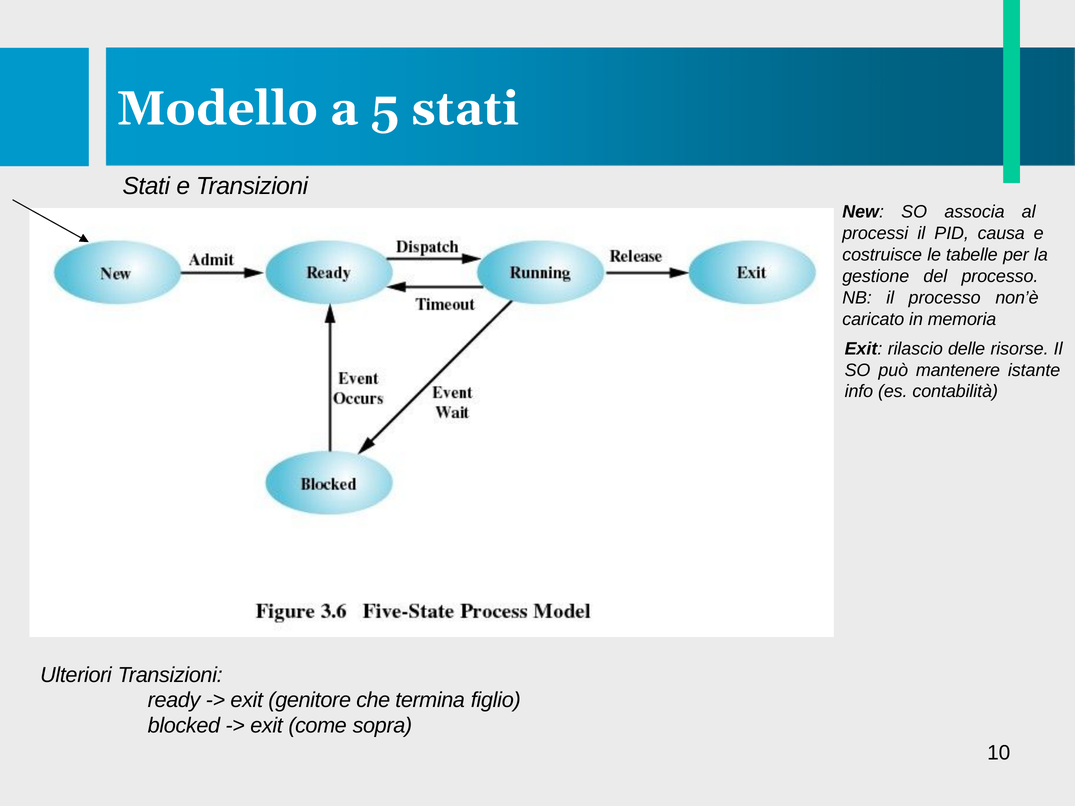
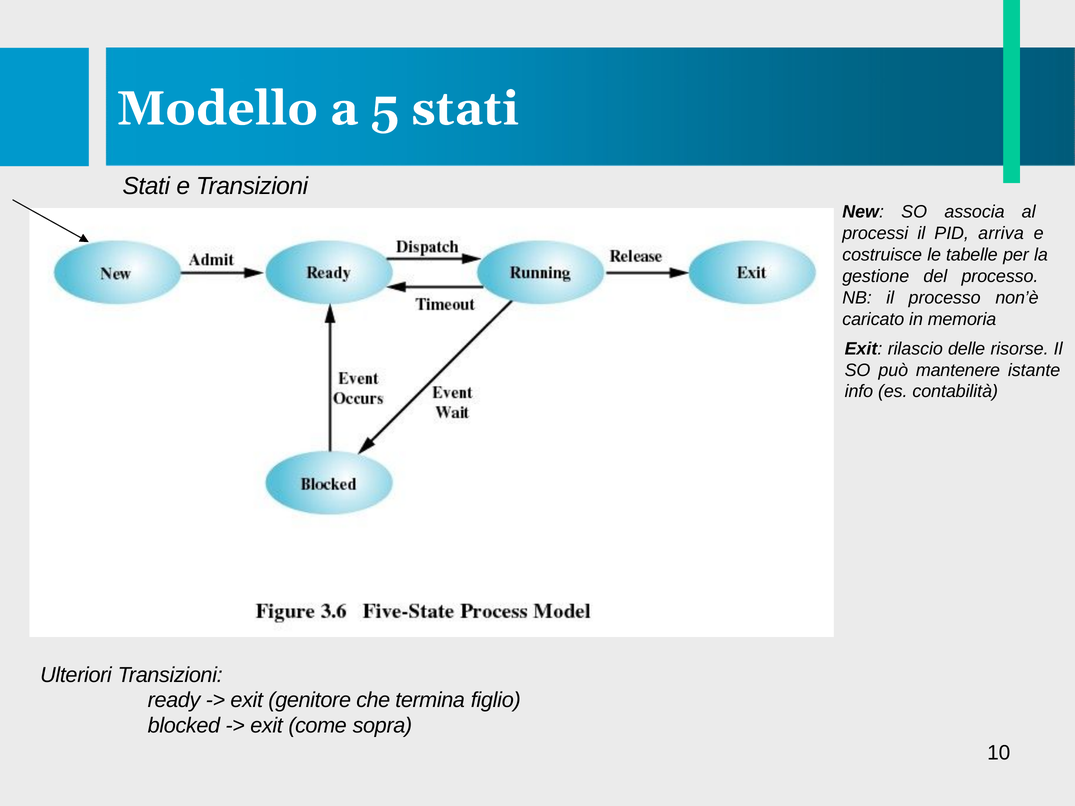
causa: causa -> arriva (1001, 234)
